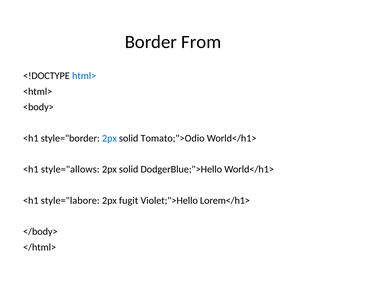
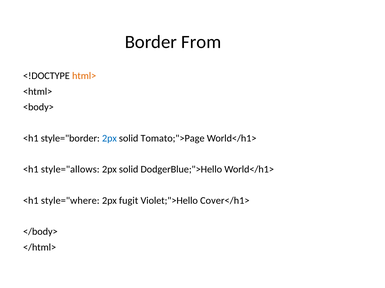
html> colour: blue -> orange (84, 76)
Tomato;">Odio: Tomato;">Odio -> Tomato;">Page (173, 139)
style="labore: style="labore -> style="where (70, 201)
Lorem</h1>: Lorem</h1> -> Cover</h1> (225, 201)
